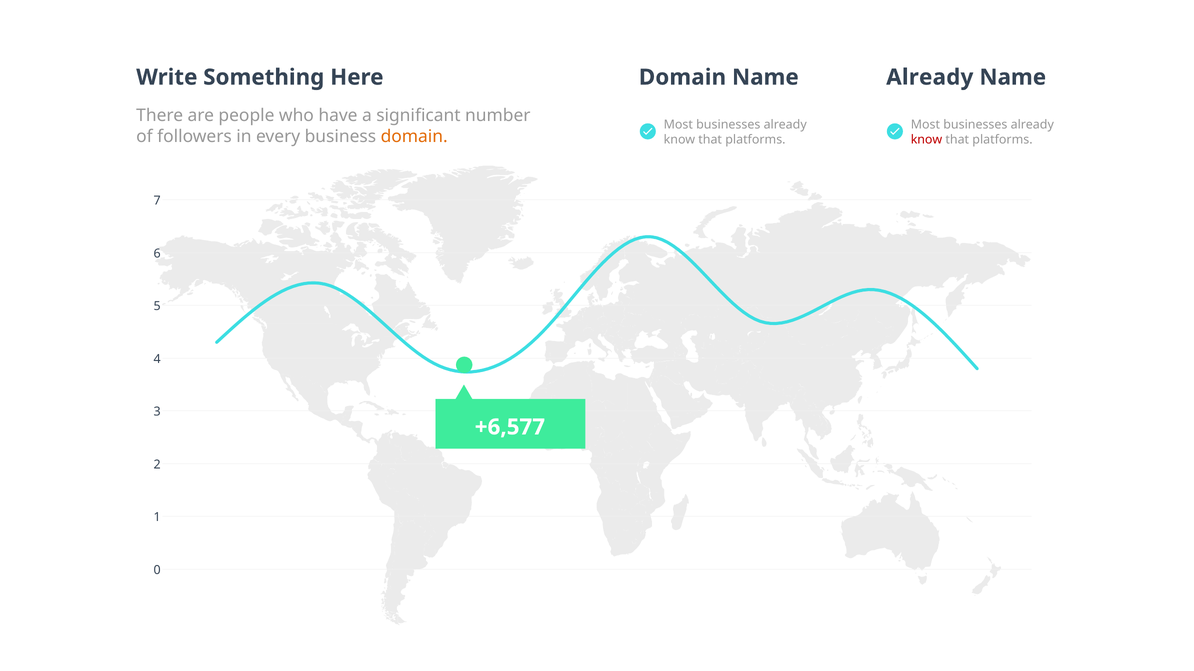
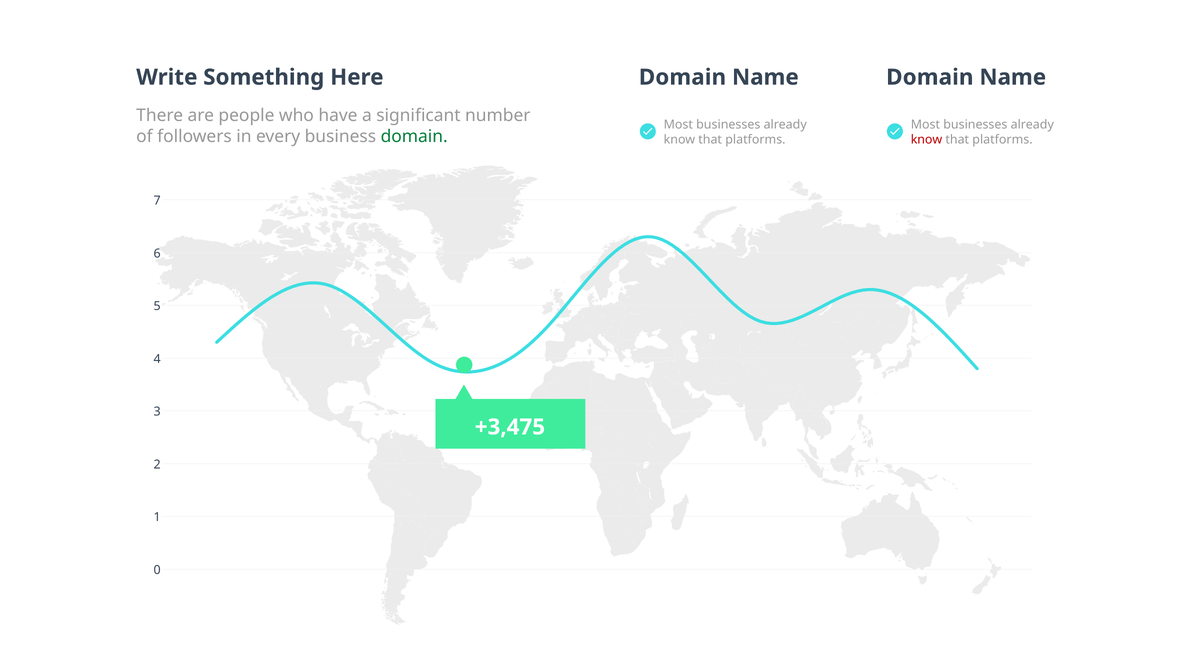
Name Already: Already -> Domain (930, 77)
domain colour: orange -> green (414, 137)
+6,577: +6,577 -> +3,475 (510, 427)
